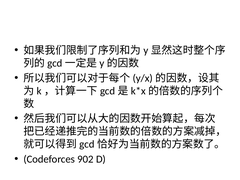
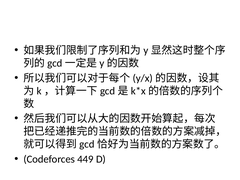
902: 902 -> 449 (85, 159)
